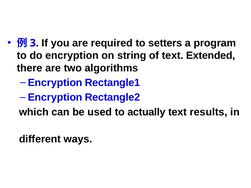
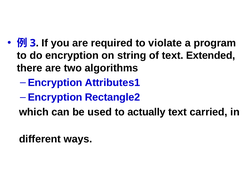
setters: setters -> violate (165, 43)
Rectangle1: Rectangle1 -> Attributes1 (112, 83)
results: results -> carried (209, 112)
